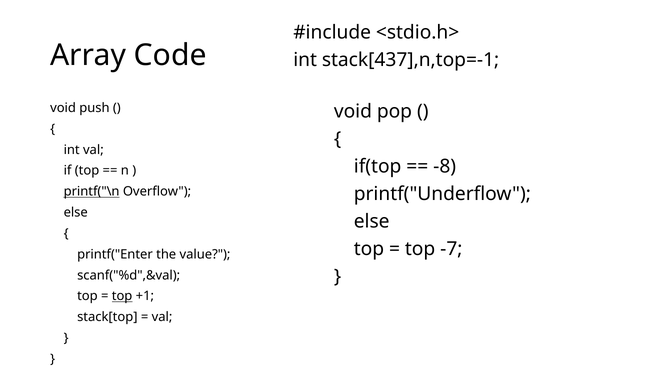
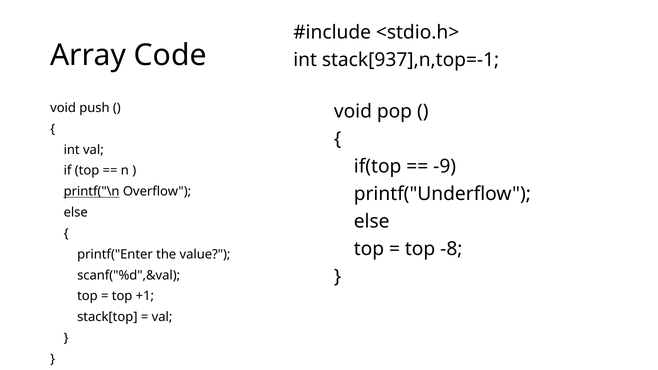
stack[437],n,top=-1: stack[437],n,top=-1 -> stack[937],n,top=-1 (411, 60)
-8: -8 -> -9 (445, 166)
-7: -7 -> -8 (451, 249)
top underline: present -> none (122, 296)
